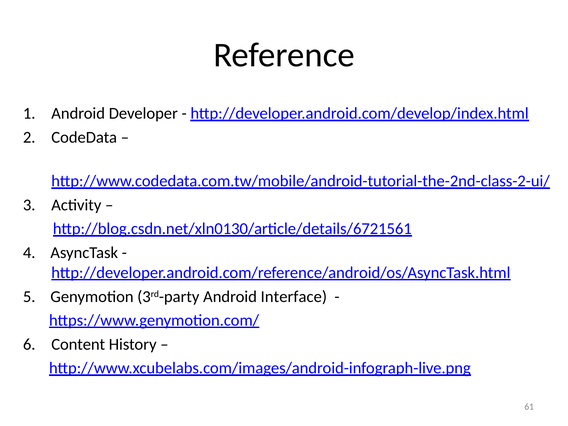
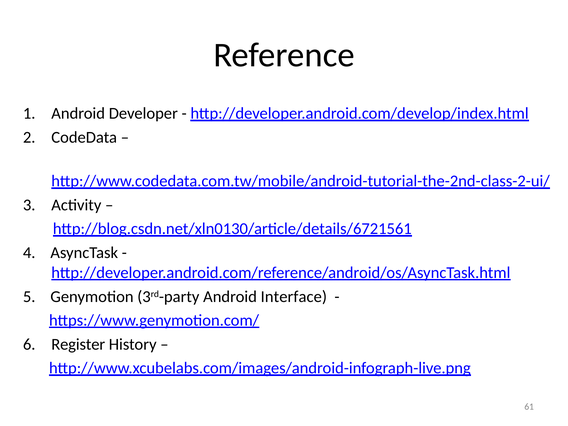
Content: Content -> Register (78, 344)
